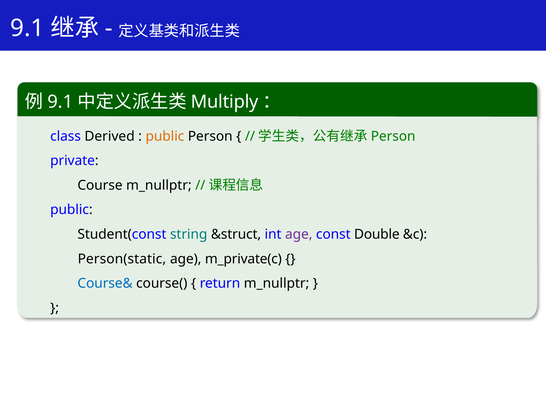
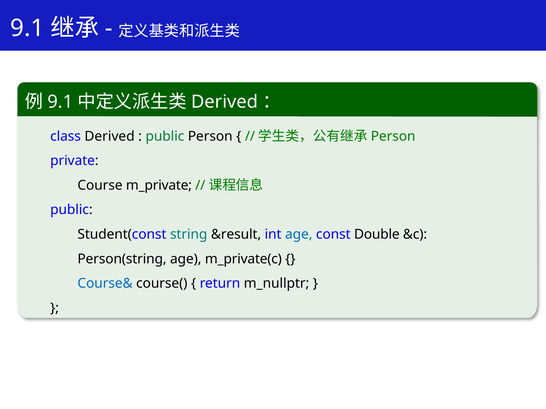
Multiply: Multiply -> Derived (225, 102)
public colour: orange -> green (165, 136)
Course m_nullptr: m_nullptr -> m_private (159, 185)
&struct: &struct -> &result (236, 235)
age colour: purple -> blue (299, 235)
Person(static: Person(static -> Person(string (122, 259)
